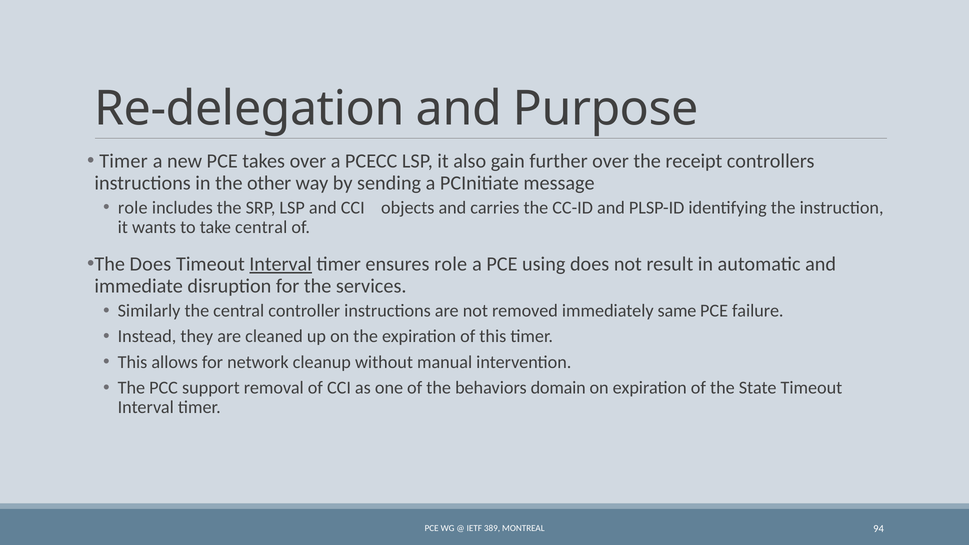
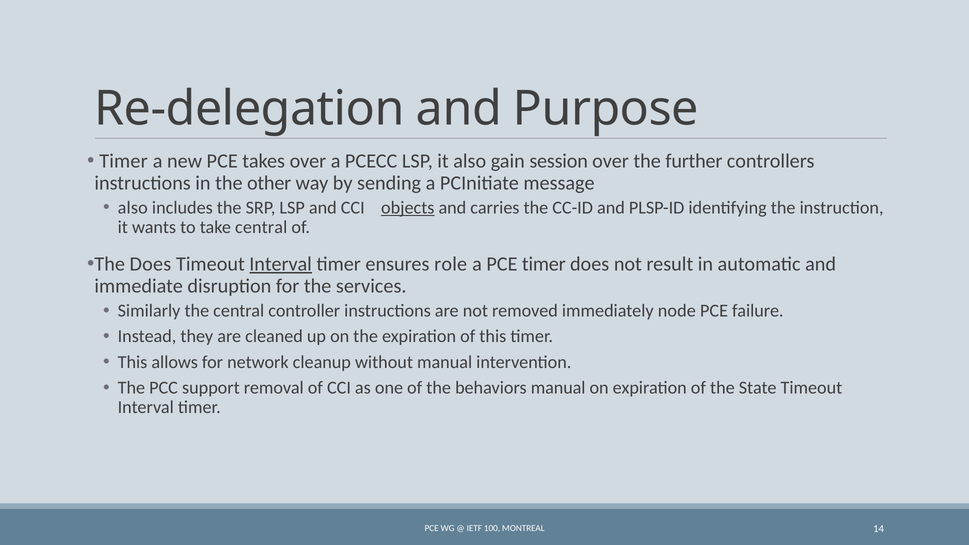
further: further -> session (559, 161)
receipt: receipt -> further (694, 161)
role: role -> also (133, 208)
objects underline: none -> present (408, 208)
PCE using: using -> timer (544, 264)
same: same -> node (677, 311)
behaviors domain: domain -> manual (558, 388)
389: 389 -> 100 (492, 528)
94: 94 -> 14 (879, 529)
